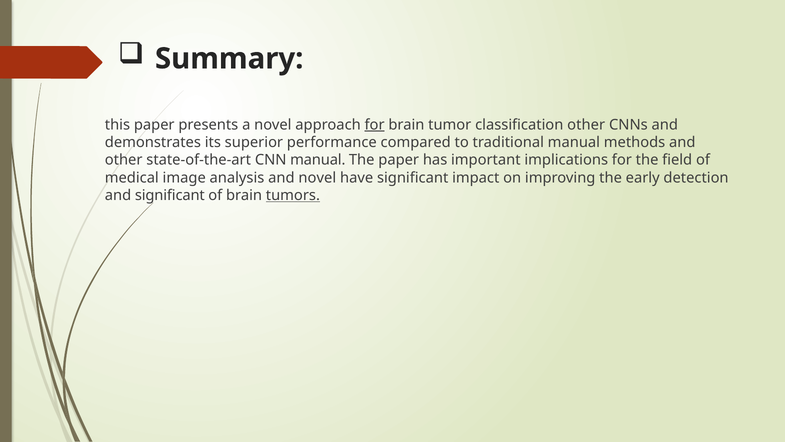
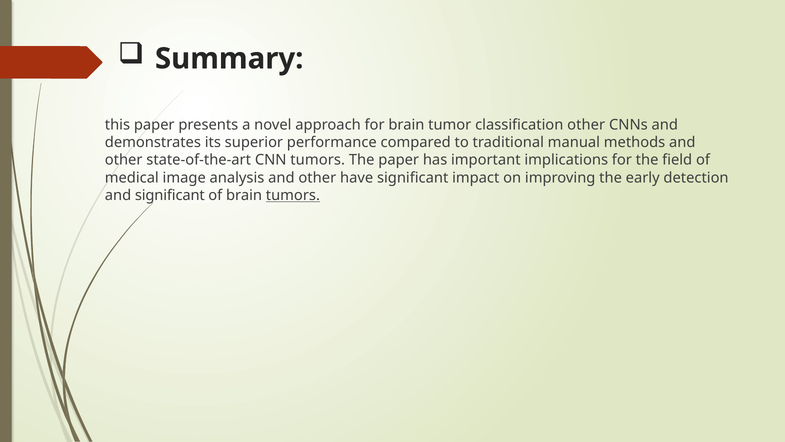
for underline: present -> none (375, 125)
CNN manual: manual -> tumors (318, 160)
analysis and novel: novel -> other (317, 178)
